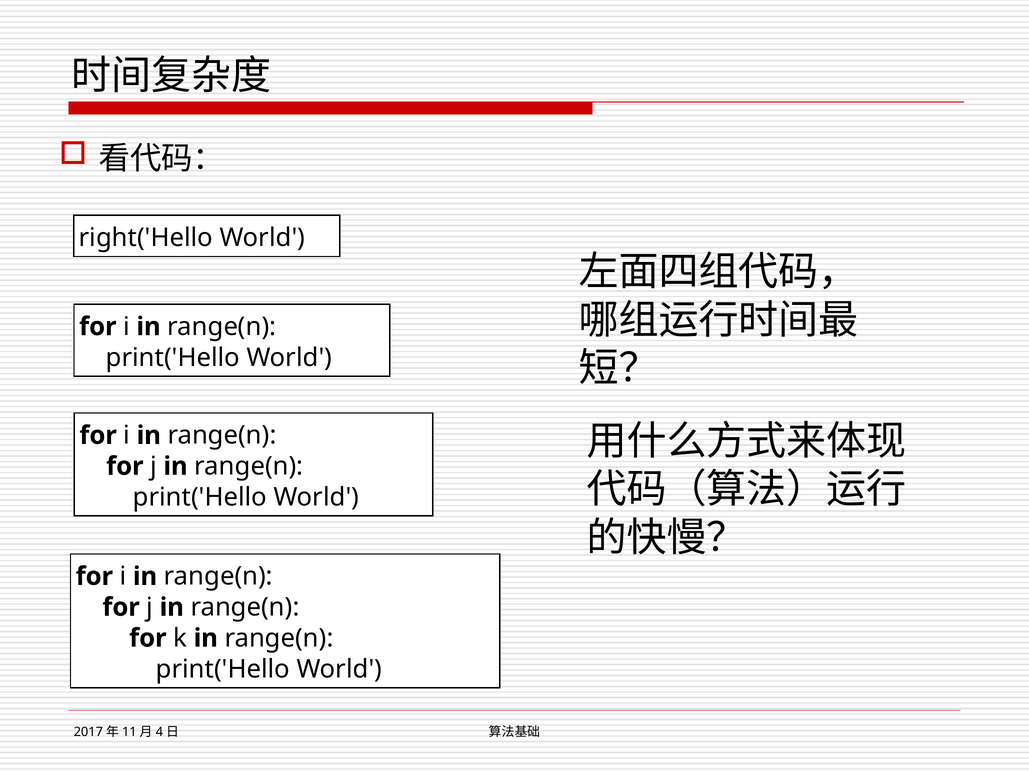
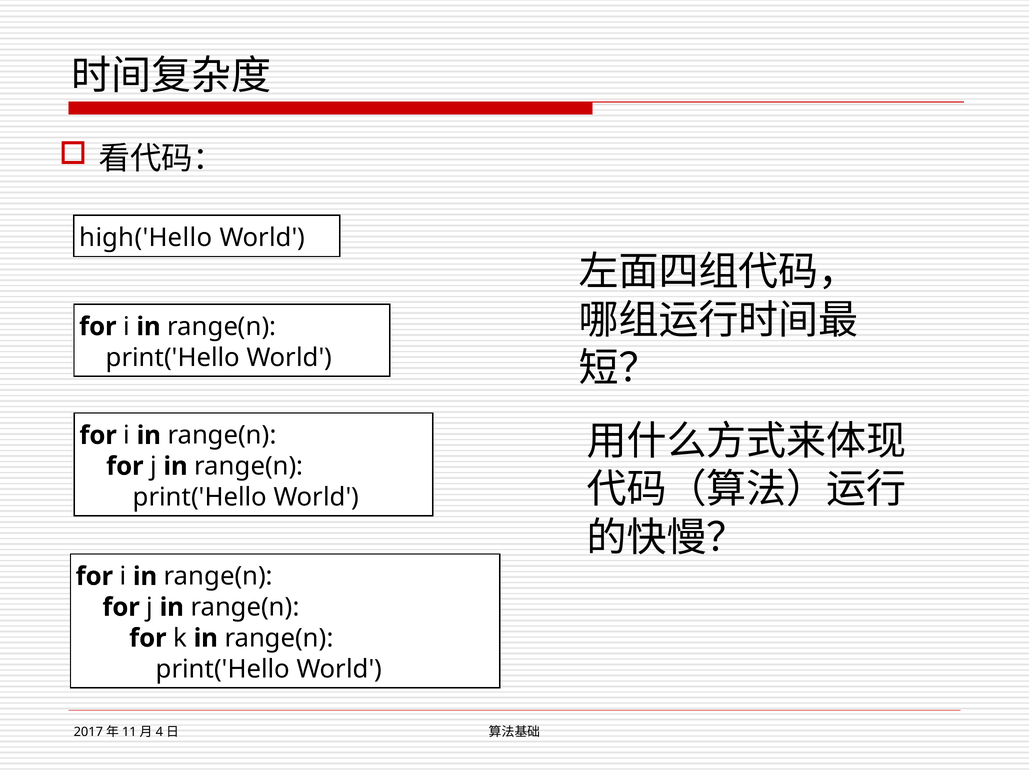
right('Hello: right('Hello -> high('Hello (146, 238)
